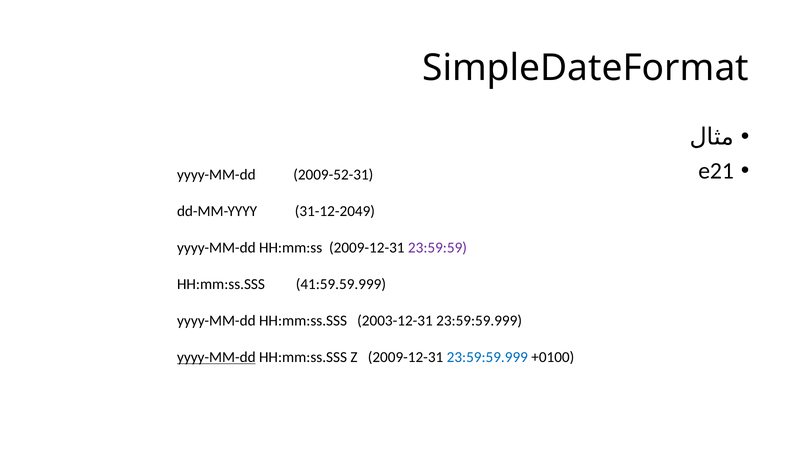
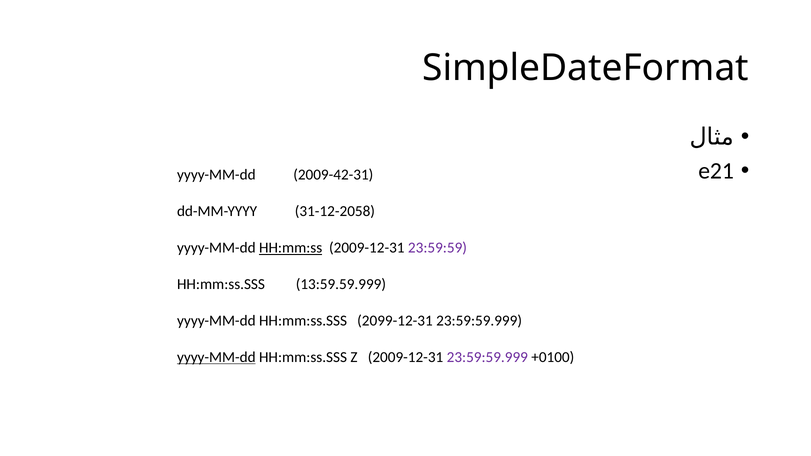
2009-52-31: 2009-52-31 -> 2009-42-31 (333, 175)
31-12-2049: 31-12-2049 -> 31-12-2058 (335, 211)
HH:mm:ss underline: none -> present (291, 248)
41:59.59.999: 41:59.59.999 -> 13:59.59.999 (341, 284)
2003-12-31: 2003-12-31 -> 2099-12-31 (395, 321)
23:59:59.999 colour: blue -> purple (487, 357)
